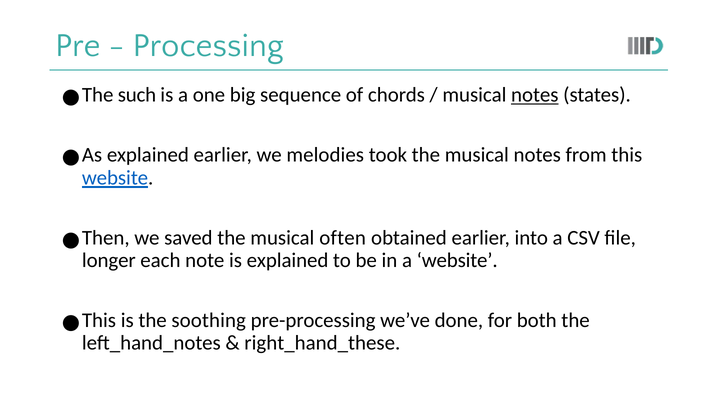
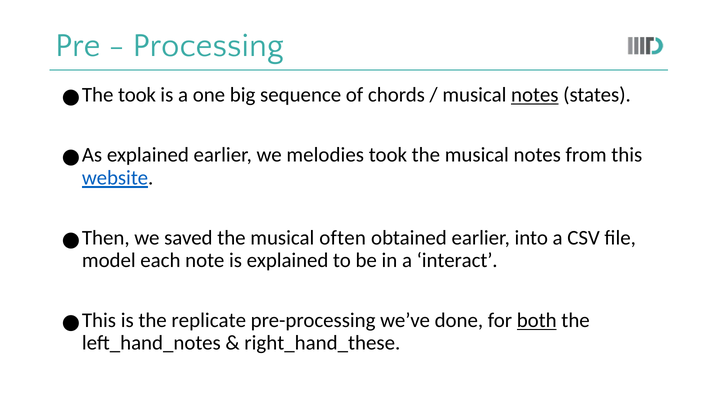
such: such -> took (137, 95)
longer: longer -> model (109, 261)
a website: website -> interact (457, 261)
soothing: soothing -> replicate (209, 321)
both underline: none -> present (537, 321)
